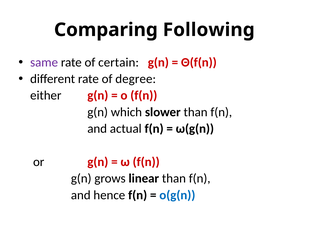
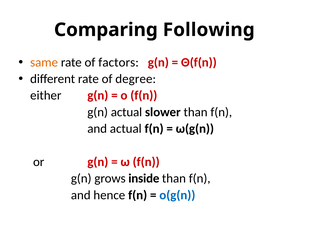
same colour: purple -> orange (44, 62)
certain: certain -> factors (119, 62)
g(n which: which -> actual (126, 112)
linear: linear -> inside (144, 179)
